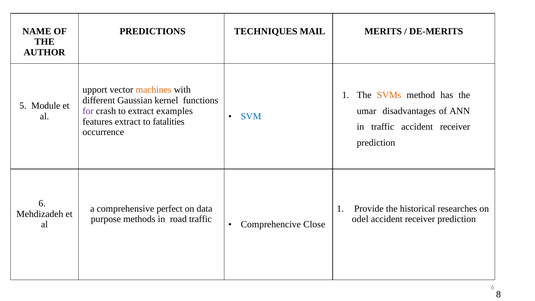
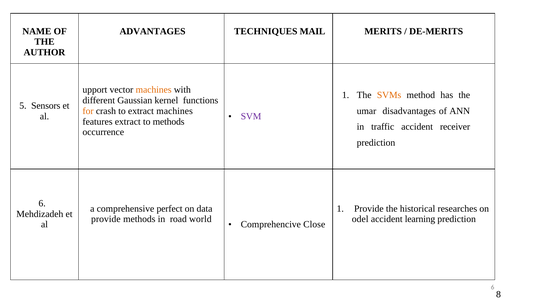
PREDICTIONS: PREDICTIONS -> ADVANTAGES (153, 31)
Module: Module -> Sensors (46, 106)
for colour: purple -> orange (88, 111)
extract examples: examples -> machines (175, 111)
SVM colour: blue -> purple (251, 116)
to fatalities: fatalities -> methods (169, 122)
purpose: purpose -> provide (106, 219)
road traffic: traffic -> world (200, 219)
receiver: receiver -> learning (420, 219)
